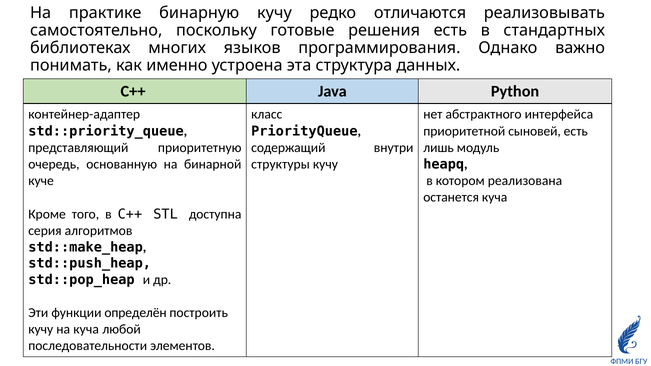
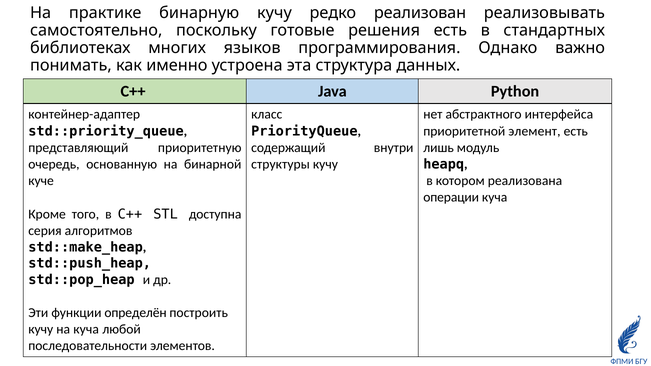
отличаются: отличаются -> реализован (420, 13)
сыновей: сыновей -> элемент (534, 131)
останется: останется -> операции (451, 198)
